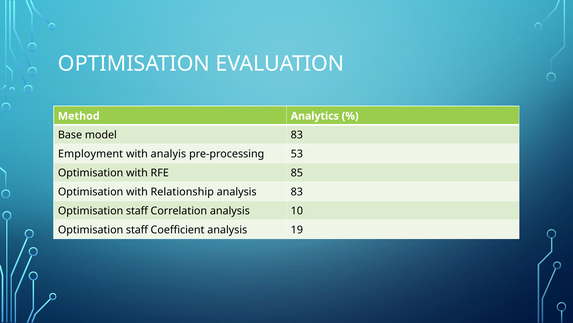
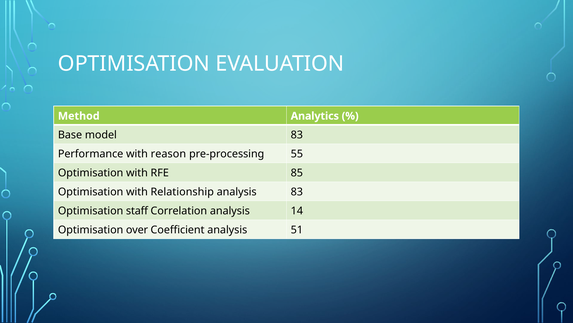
Employment: Employment -> Performance (91, 154)
analyis: analyis -> reason (168, 154)
53: 53 -> 55 (297, 154)
10: 10 -> 14 (297, 210)
staff: staff -> over (137, 229)
19: 19 -> 51 (297, 229)
